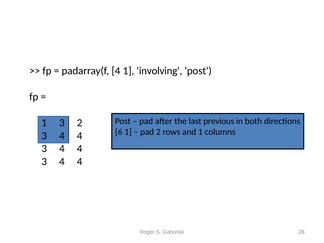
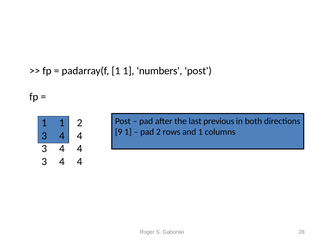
padarray(f 4: 4 -> 1 (116, 71)
involving: involving -> numbers (159, 71)
3: 3 -> 1 (62, 123)
6: 6 -> 9 (119, 132)
